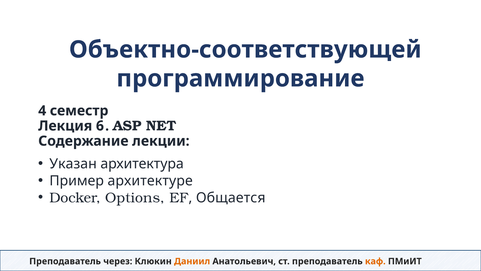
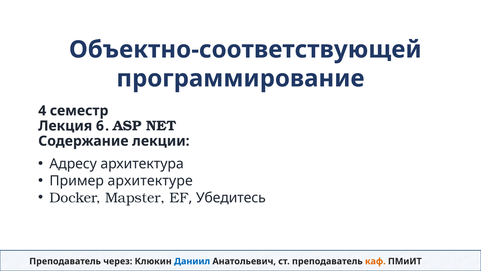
Указан: Указан -> Адресу (73, 164)
Options: Options -> Mapster (135, 197)
Общается: Общается -> Убедитесь (231, 197)
Даниил colour: orange -> blue (192, 261)
